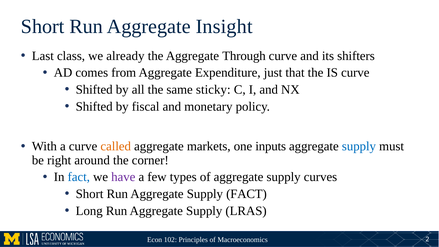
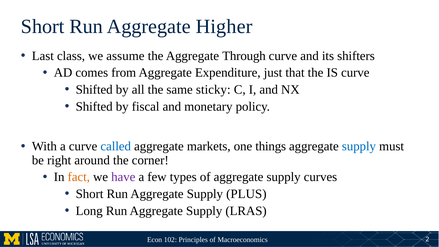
Insight: Insight -> Higher (224, 26)
already: already -> assume (125, 56)
called colour: orange -> blue (116, 146)
inputs: inputs -> things (271, 146)
fact colour: blue -> orange (79, 177)
Supply FACT: FACT -> PLUS (246, 194)
